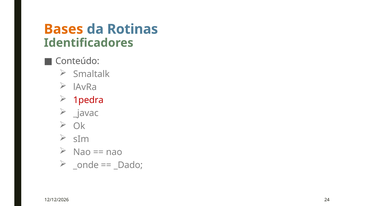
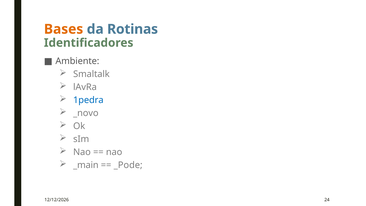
Conteúdo: Conteúdo -> Ambiente (77, 61)
1pedra colour: red -> blue (88, 100)
_javac: _javac -> _novo (86, 113)
_onde: _onde -> _main (86, 165)
_Dado: _Dado -> _Pode (128, 165)
